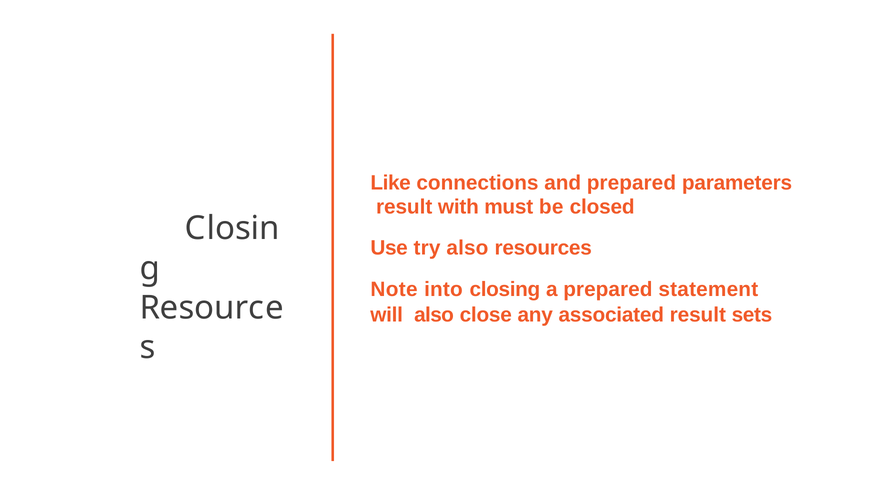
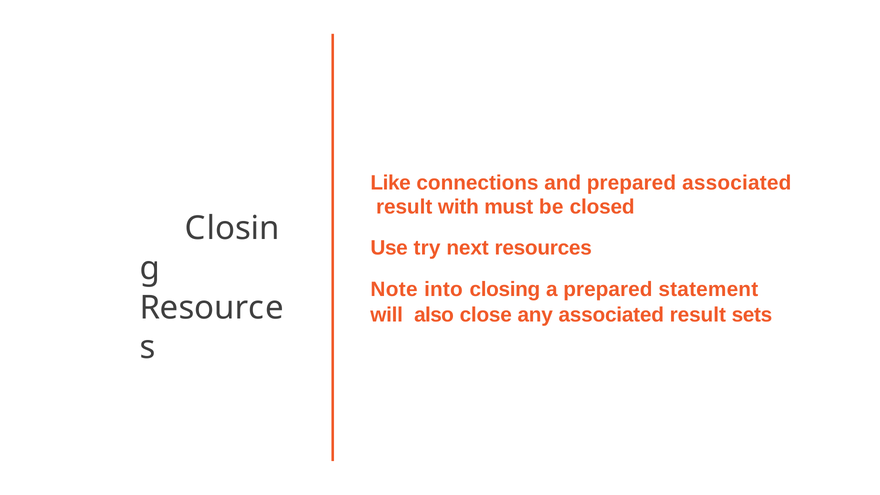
prepared parameters: parameters -> associated (737, 183)
try also: also -> next (468, 248)
